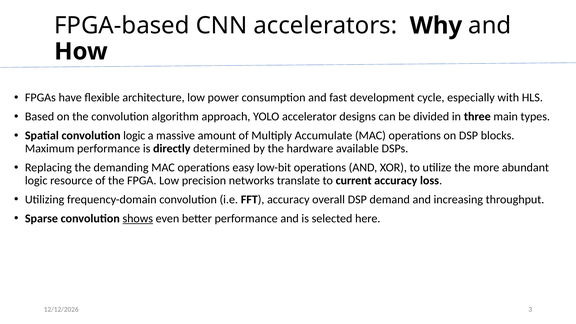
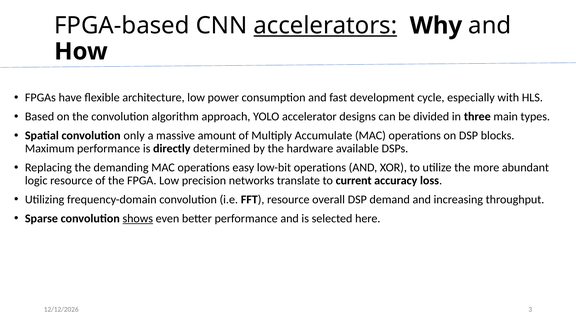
accelerators underline: none -> present (325, 26)
convolution logic: logic -> only (134, 136)
FFT accuracy: accuracy -> resource (288, 200)
